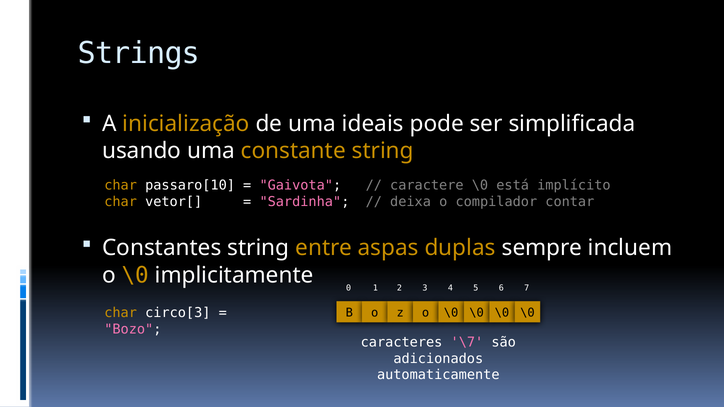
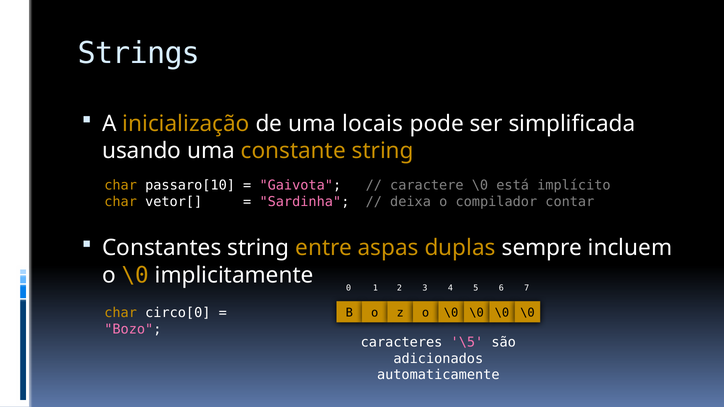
ideais: ideais -> locais (373, 124)
circo[3: circo[3 -> circo[0 (178, 313)
\7: \7 -> \5 (467, 343)
